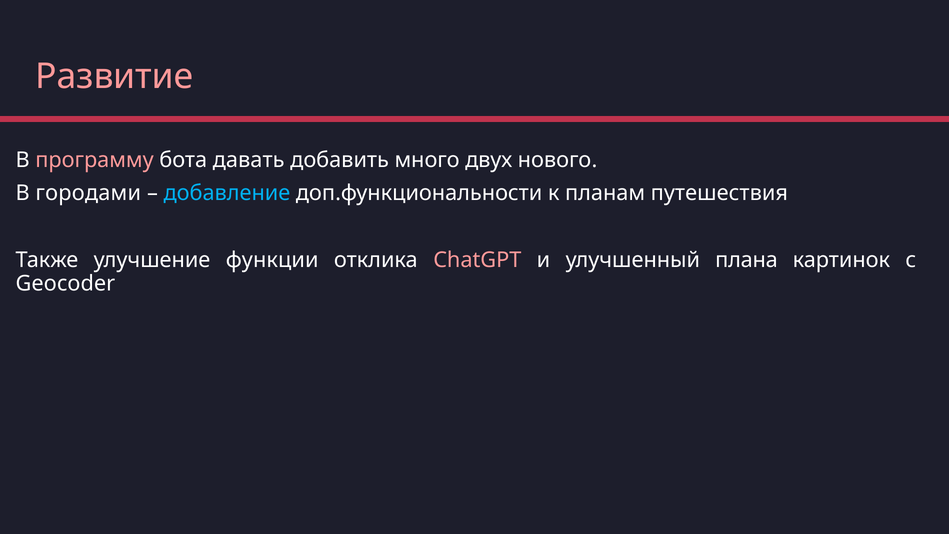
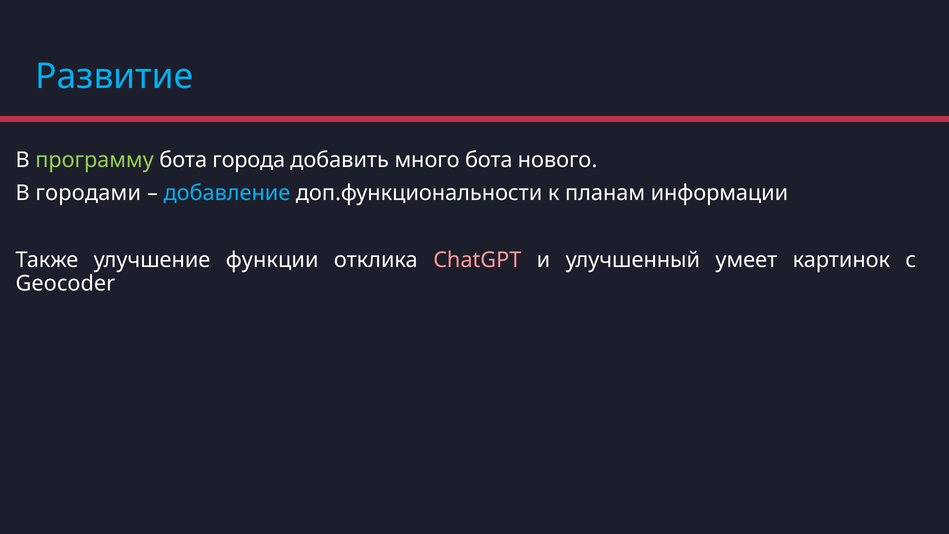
Развитие colour: pink -> light blue (114, 76)
программу colour: pink -> light green (94, 160)
давать: давать -> города (249, 160)
много двух: двух -> бота (489, 160)
путешествия: путешествия -> информации (719, 193)
плана: плана -> умеет (746, 260)
